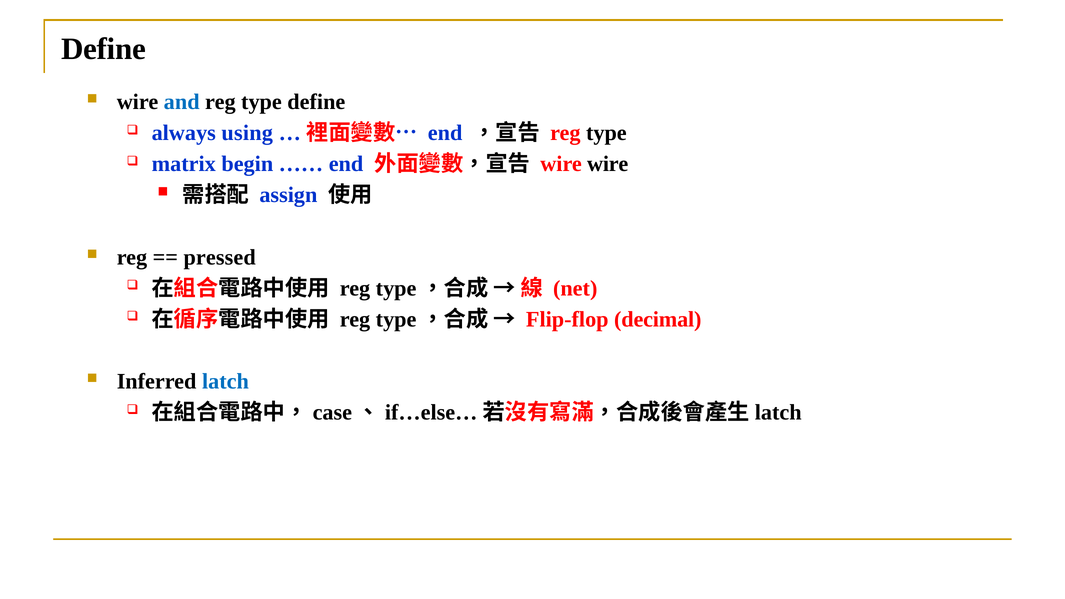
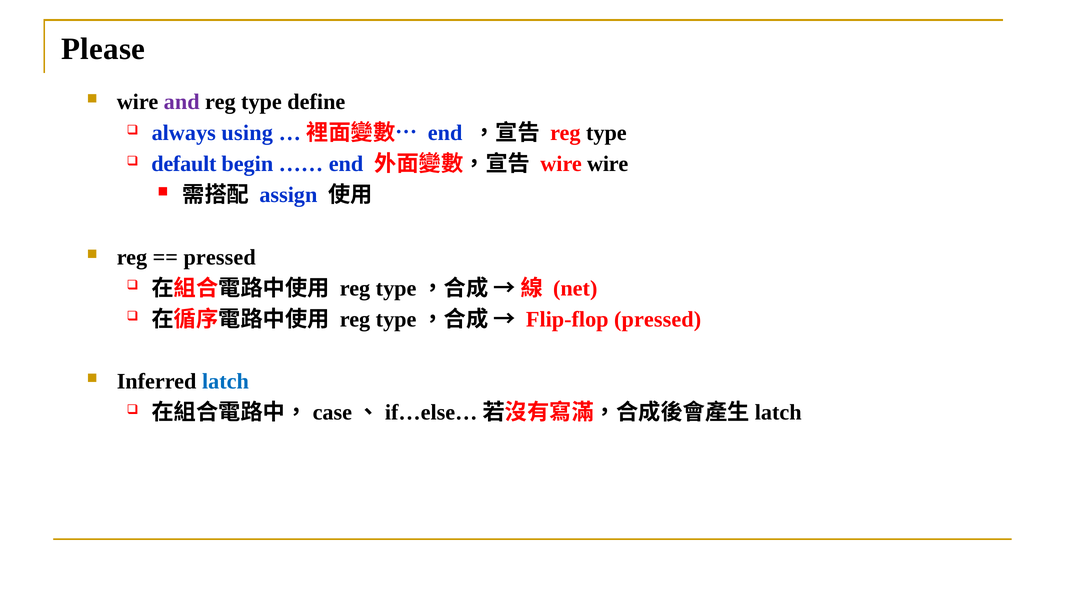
Define: Define -> Please (103, 49)
and colour: blue -> purple (182, 102)
matrix: matrix -> default (184, 164)
Flip-flop decimal: decimal -> pressed (658, 319)
